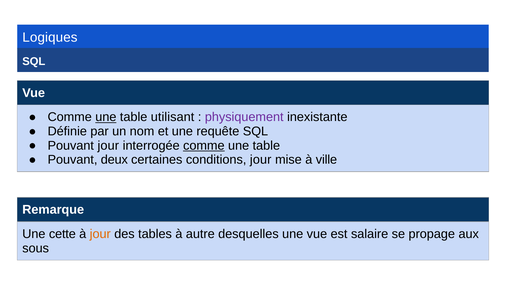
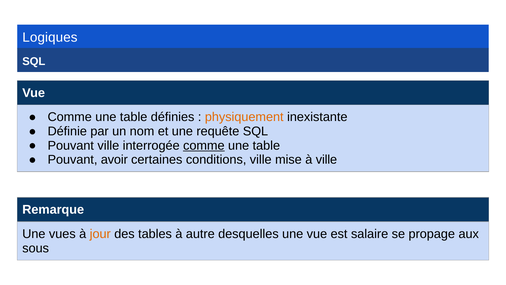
une underline: present -> none (106, 117)
utilisant: utilisant -> définies (173, 117)
physiquement colour: purple -> orange (244, 117)
Pouvant jour: jour -> ville (108, 145)
deux: deux -> avoir (114, 159)
conditions jour: jour -> ville (261, 159)
cette: cette -> vues (62, 234)
